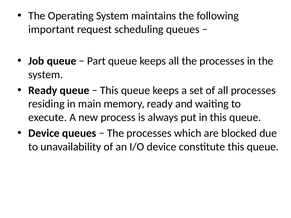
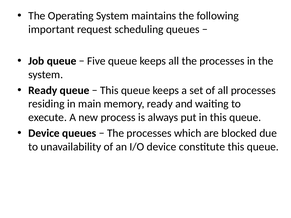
Part: Part -> Five (96, 61)
